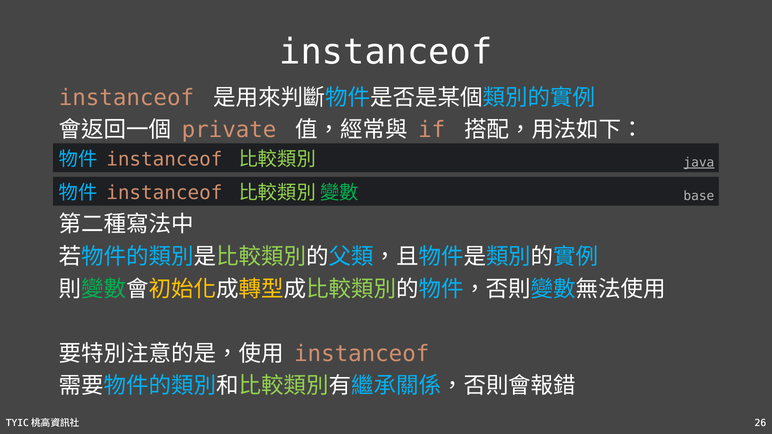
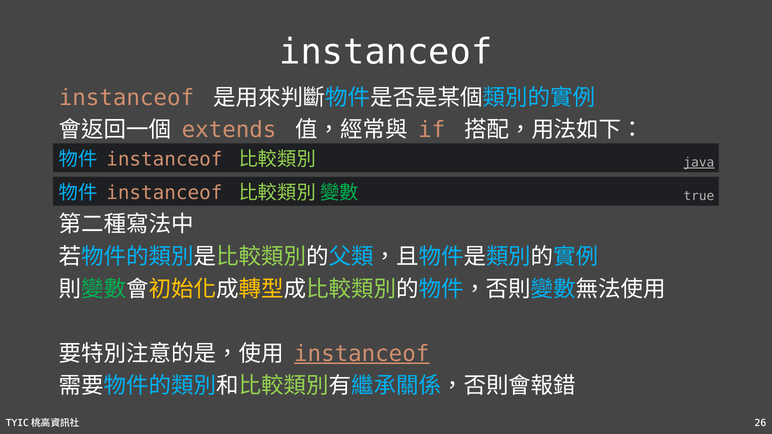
private: private -> extends (229, 130)
base: base -> true (699, 196)
instanceof underline: none -> present (362, 354)
